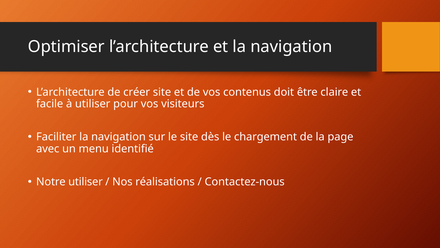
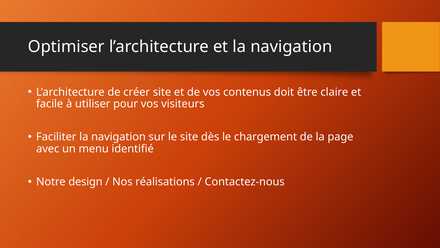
Notre utiliser: utiliser -> design (86, 181)
